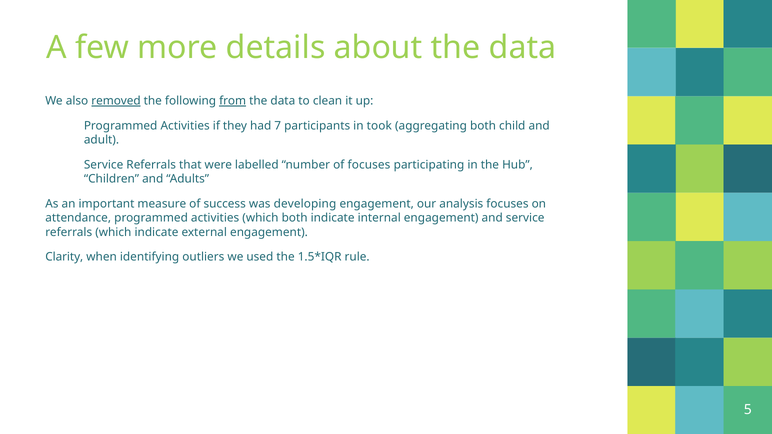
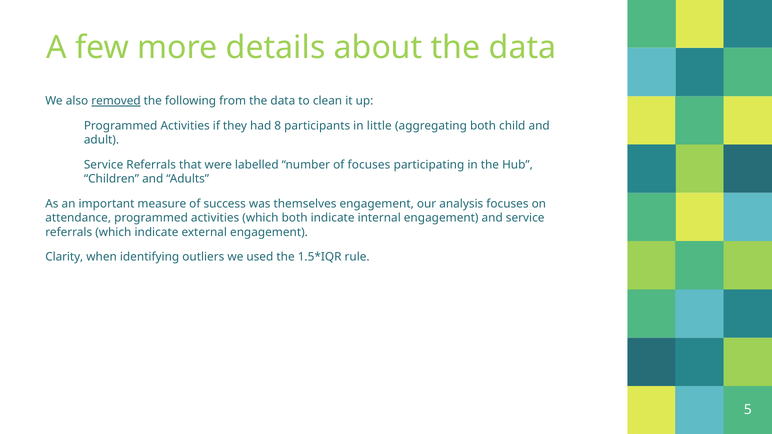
from underline: present -> none (233, 101)
7: 7 -> 8 (278, 126)
took: took -> little (379, 126)
developing: developing -> themselves (305, 204)
